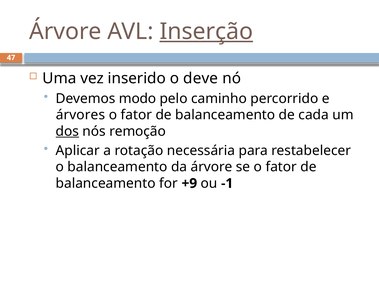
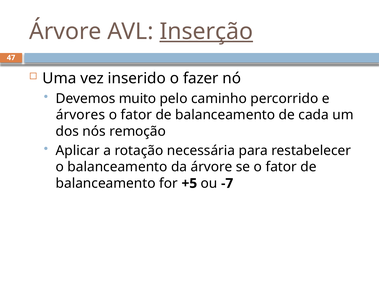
deve: deve -> fazer (201, 78)
modo: modo -> muito (138, 99)
dos underline: present -> none (67, 131)
+9: +9 -> +5 (189, 184)
-1: -1 -> -7 (227, 184)
